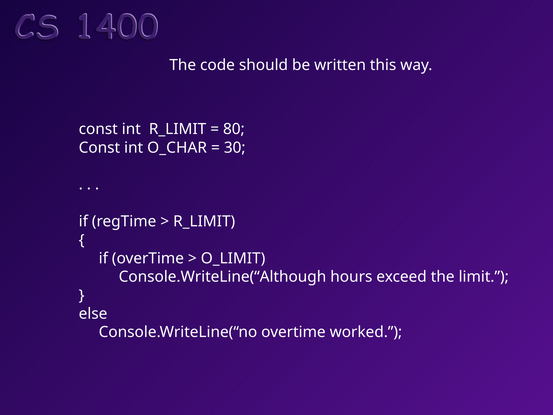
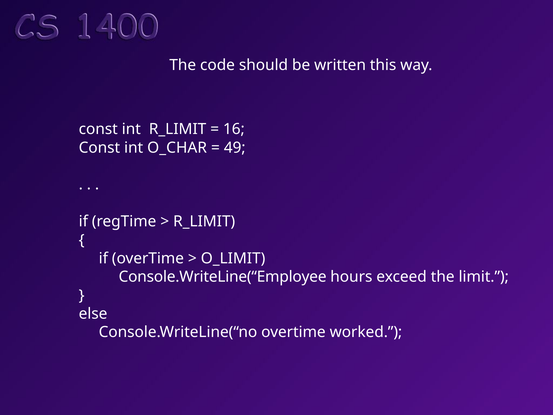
80: 80 -> 16 (234, 129)
30: 30 -> 49 (235, 148)
Console.WriteLine(“Although: Console.WriteLine(“Although -> Console.WriteLine(“Employee (223, 277)
